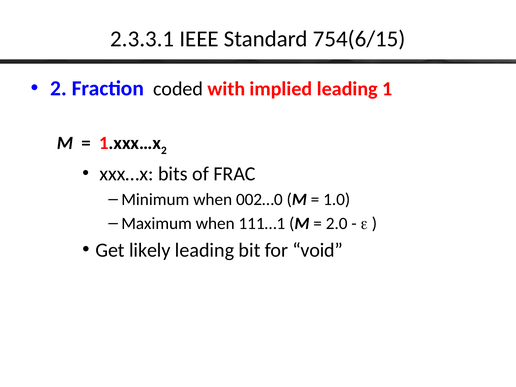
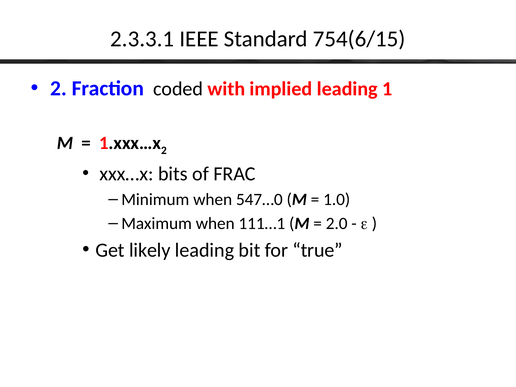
002…0: 002…0 -> 547…0 (259, 199)
void: void -> true (318, 250)
